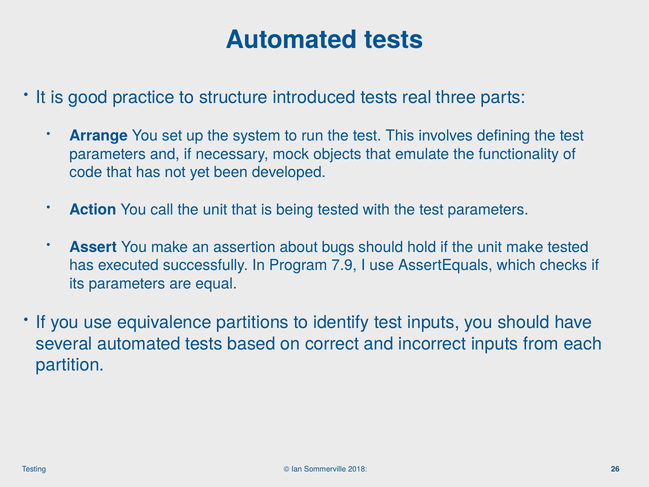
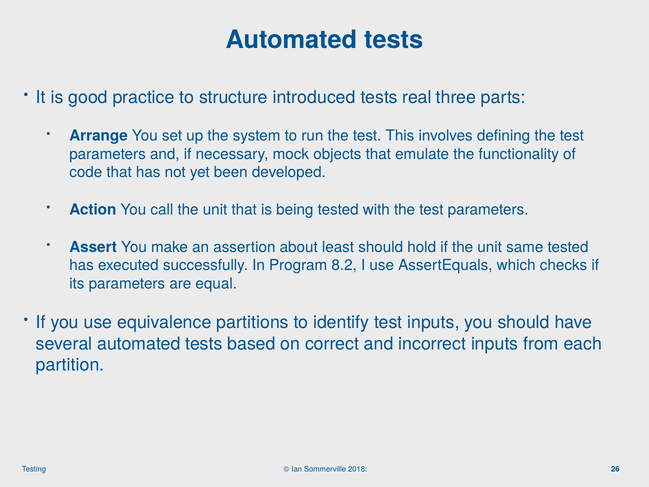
bugs: bugs -> least (338, 247)
unit make: make -> same (525, 247)
7.9: 7.9 -> 8.2 (344, 265)
